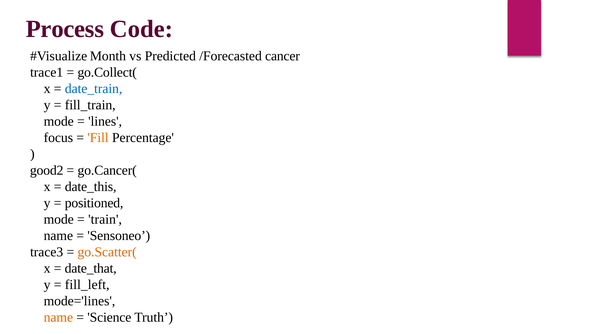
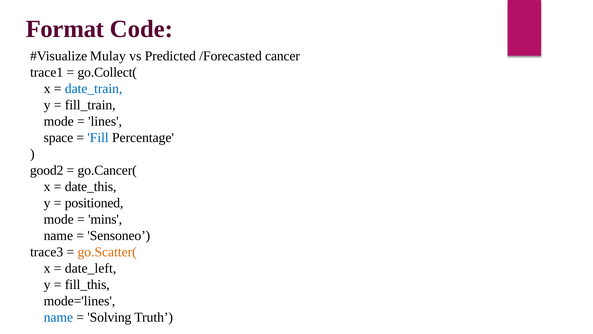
Process: Process -> Format (65, 29)
Month: Month -> Mulay (108, 56)
focus: focus -> space (58, 137)
Fill colour: orange -> blue (98, 137)
train: train -> mins (105, 219)
date_that: date_that -> date_left (91, 268)
fill_left: fill_left -> fill_this (87, 284)
name colour: orange -> blue (58, 317)
Science: Science -> Solving (109, 317)
